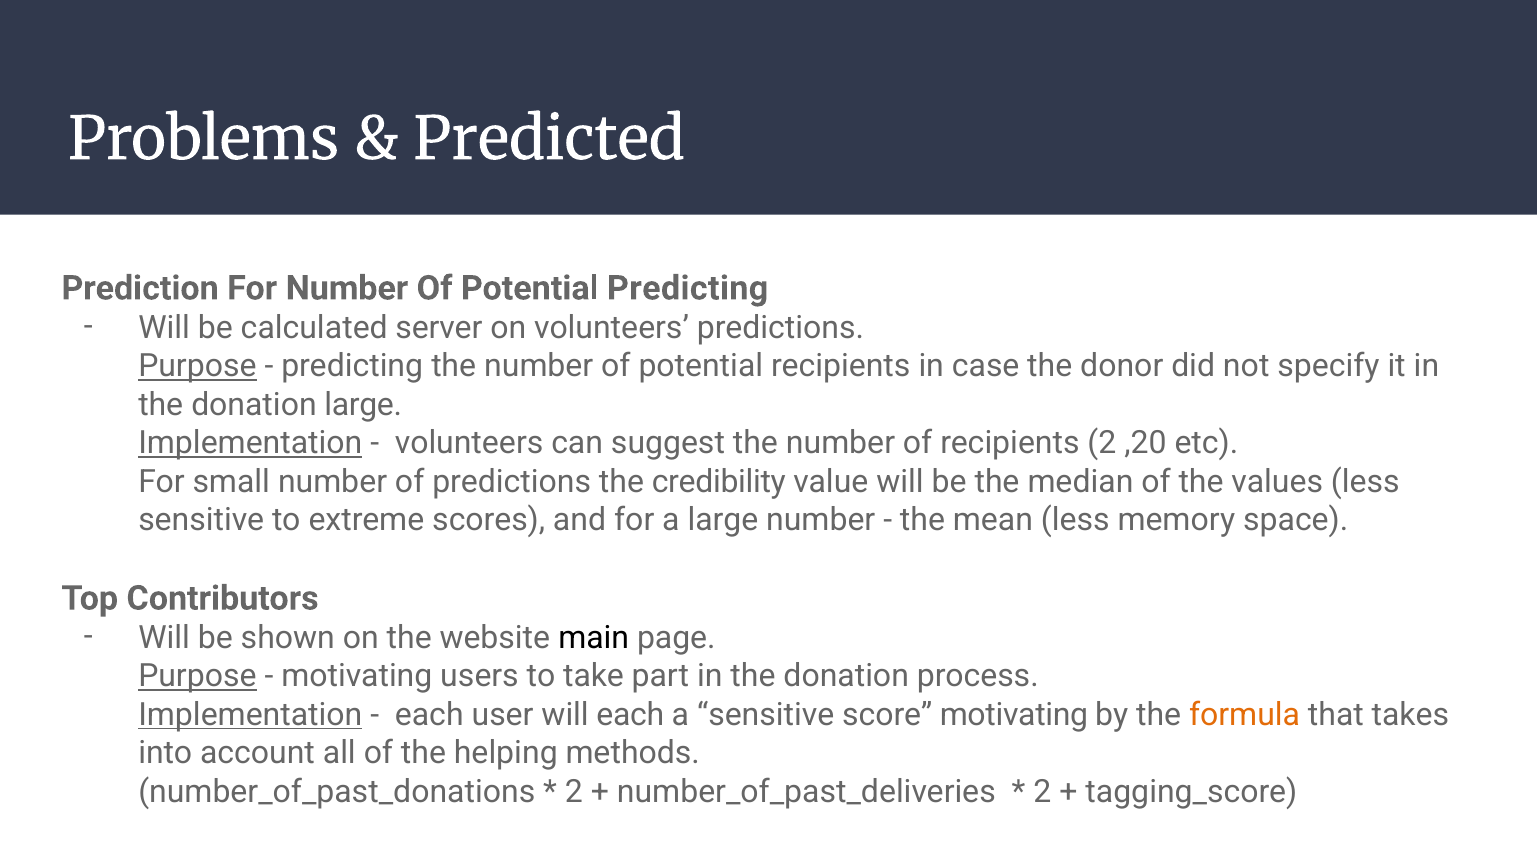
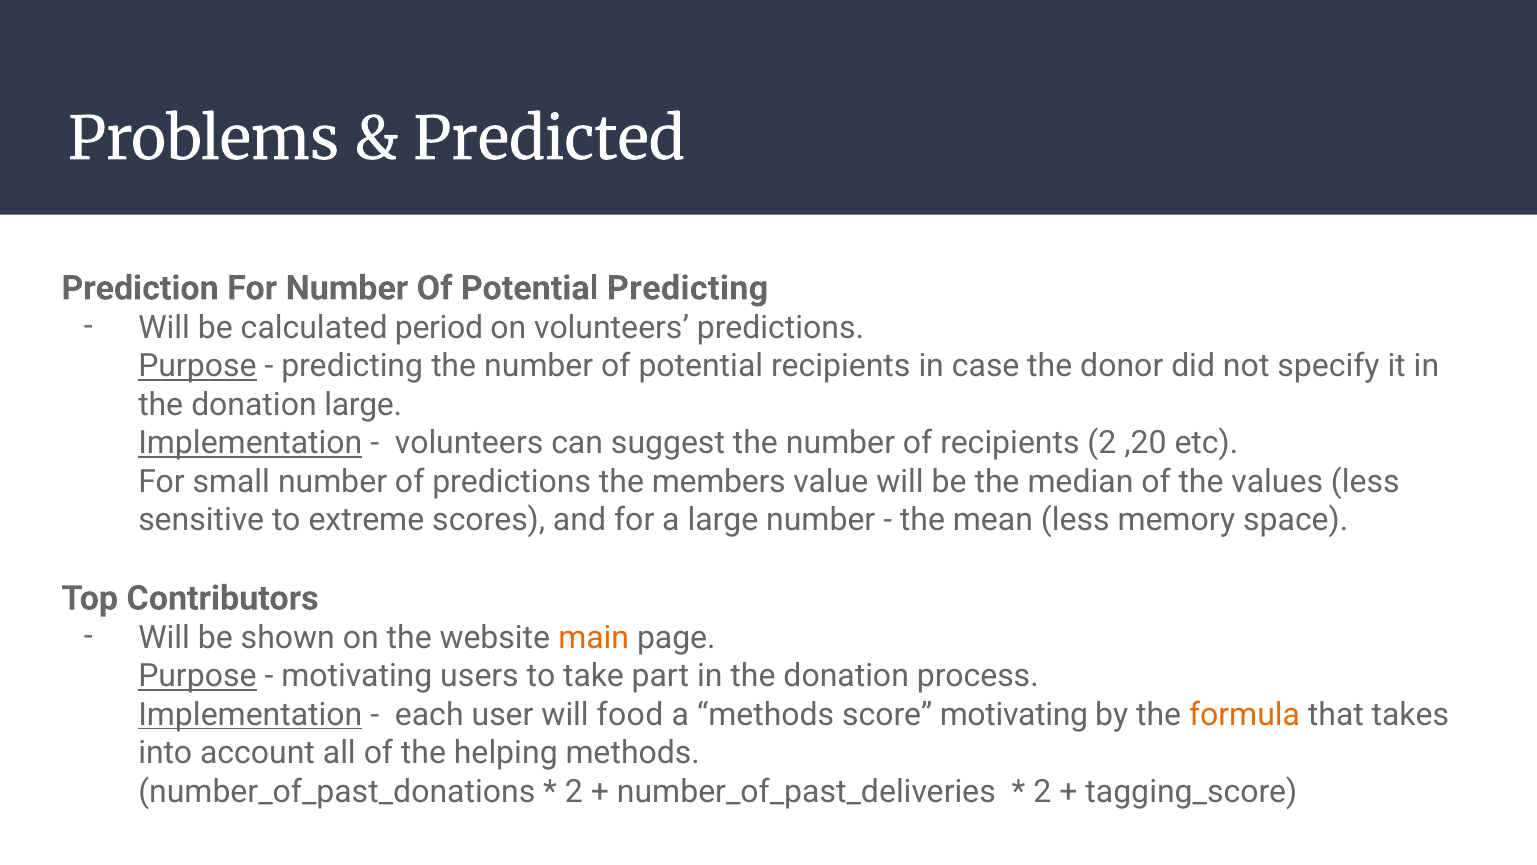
server: server -> period (439, 328)
credibility: credibility -> members (719, 481)
main colour: black -> orange (594, 638)
will each: each -> food (630, 714)
a sensitive: sensitive -> methods (766, 714)
